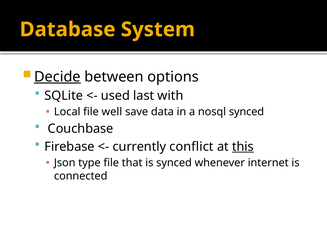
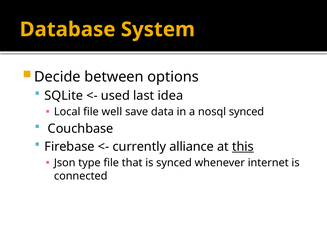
Decide underline: present -> none (57, 76)
with: with -> idea (170, 95)
conflict: conflict -> alliance (192, 146)
